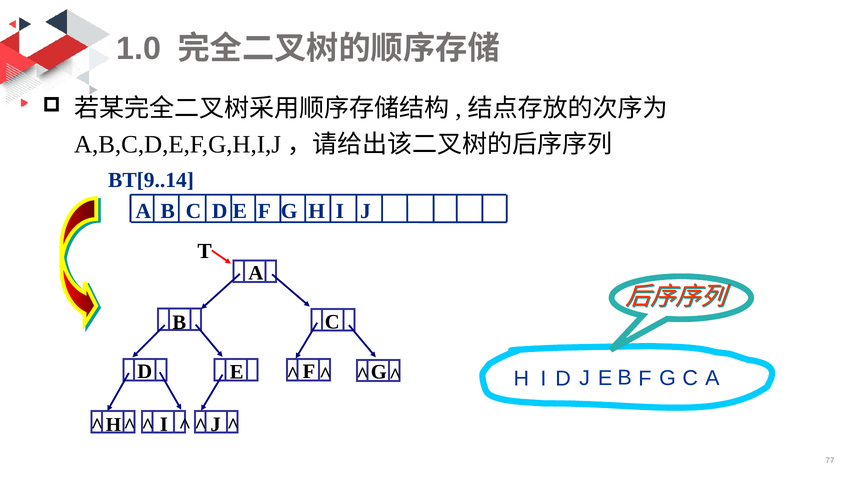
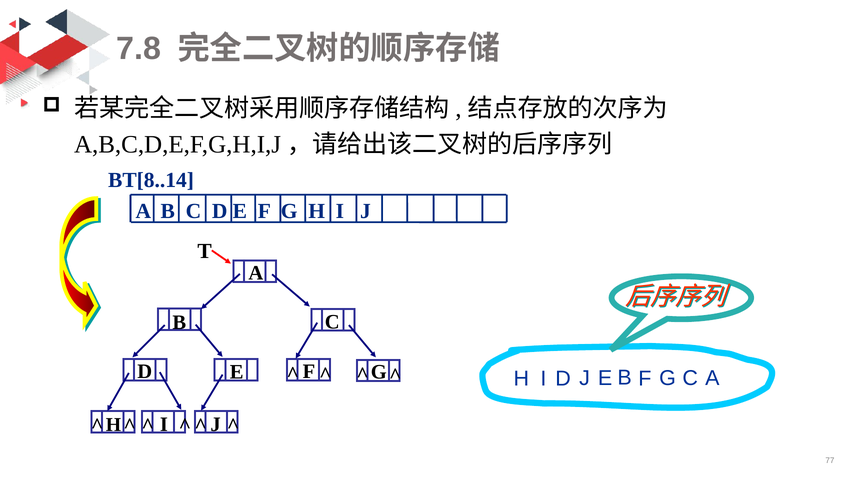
1.0: 1.0 -> 7.8 (139, 49)
BT[9..14: BT[9..14 -> BT[8..14 (151, 180)
